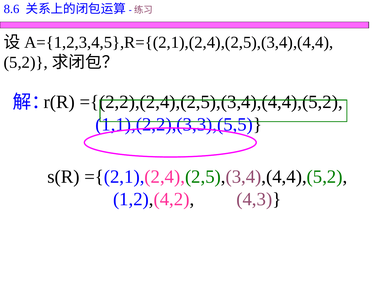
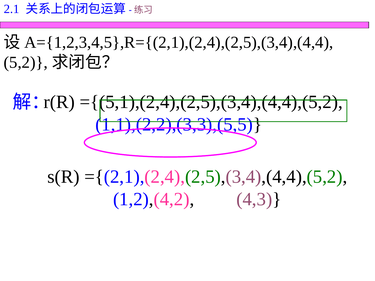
8.6: 8.6 -> 2.1 (12, 9)
={(2,2),(2,4),(2,5),(3,4),(4,4),(5,2: ={(2,2),(2,4),(2,5),(3,4),(4,4),(5,2 -> ={(5,1),(2,4),(2,5),(3,4),(4,4),(5,2 (211, 102)
